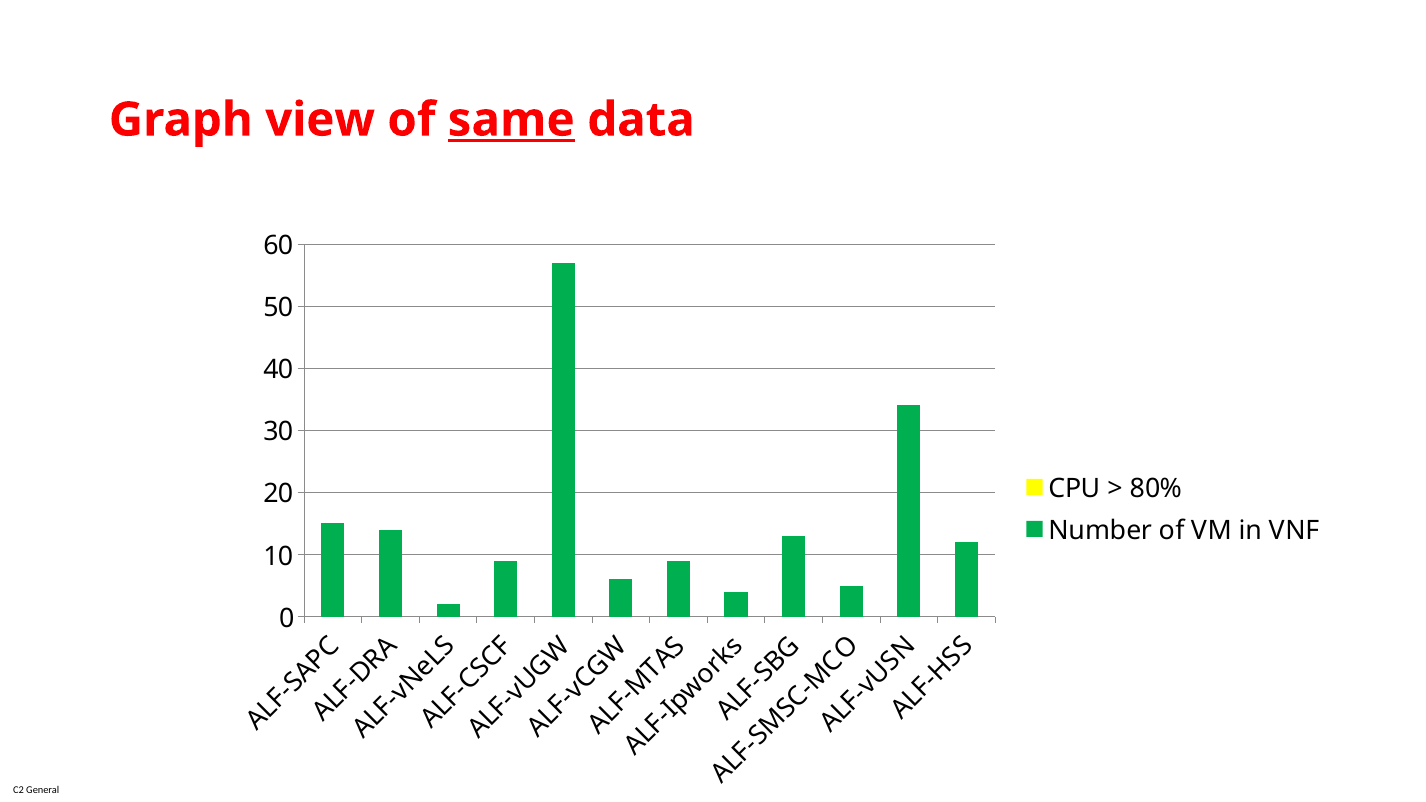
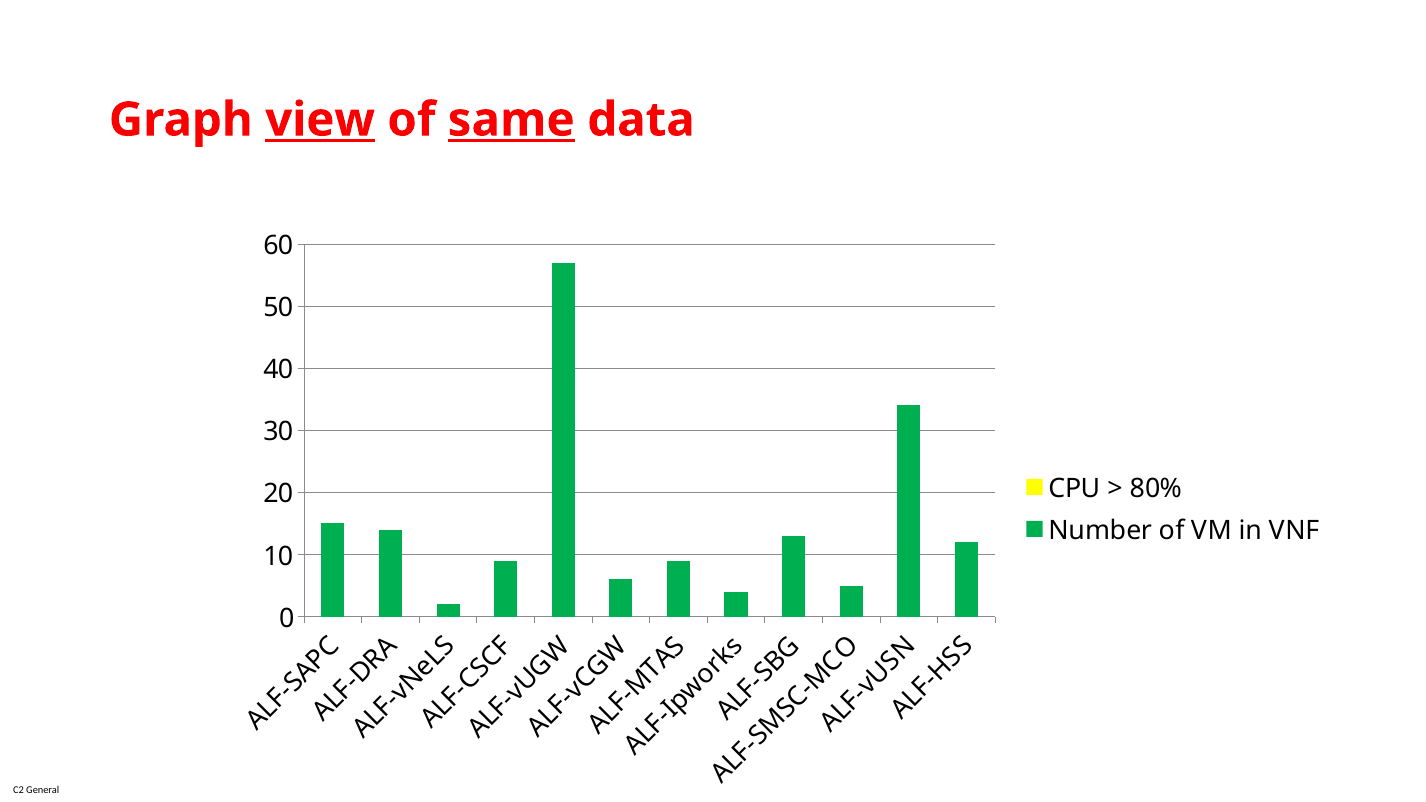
view underline: none -> present (320, 120)
